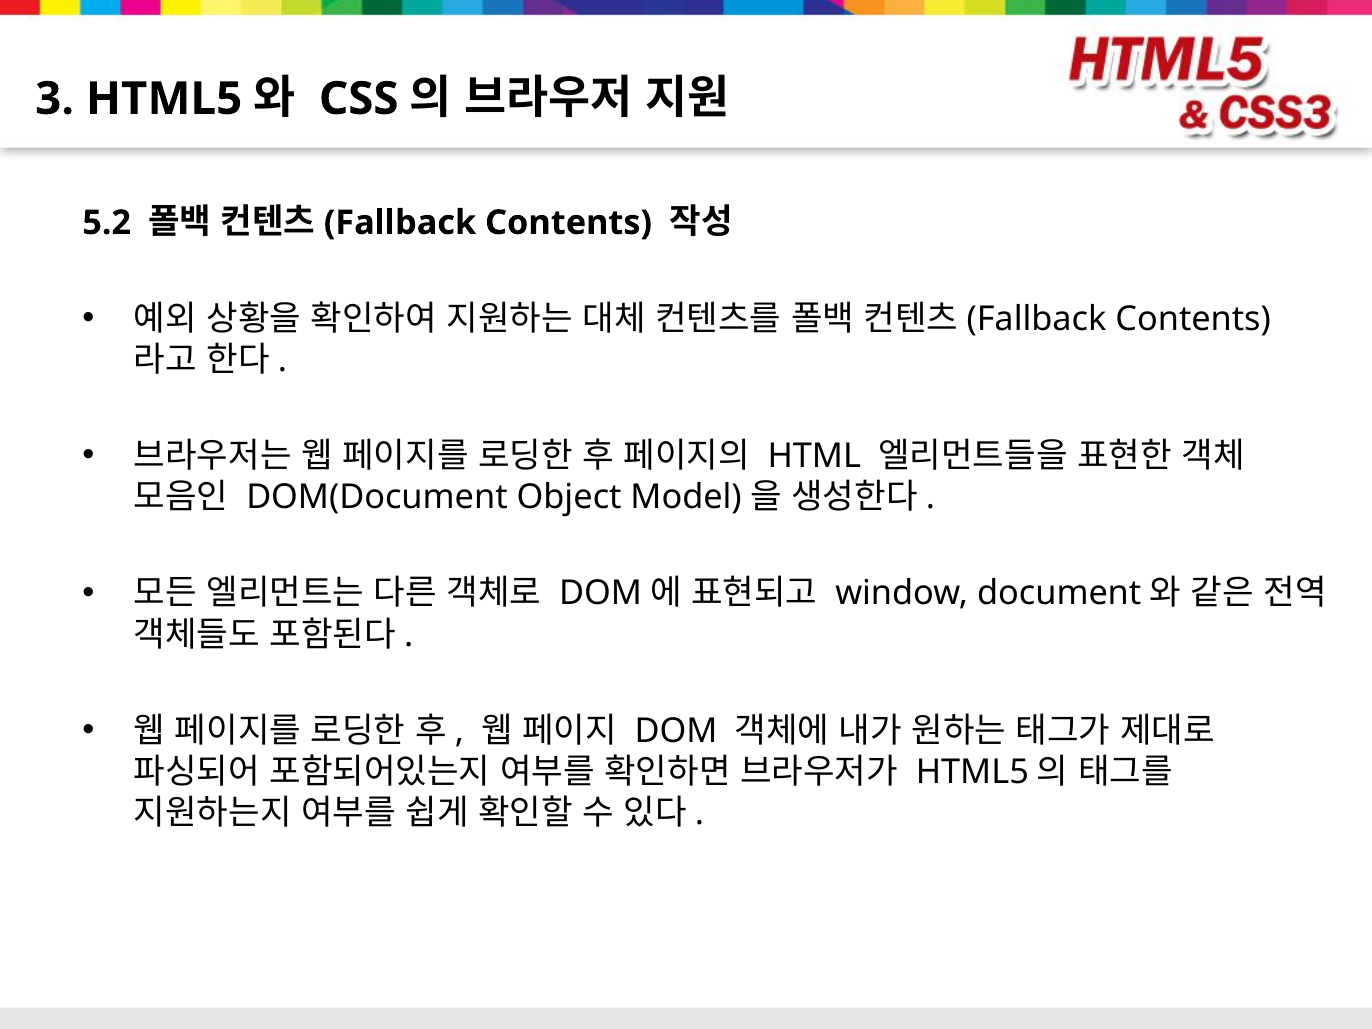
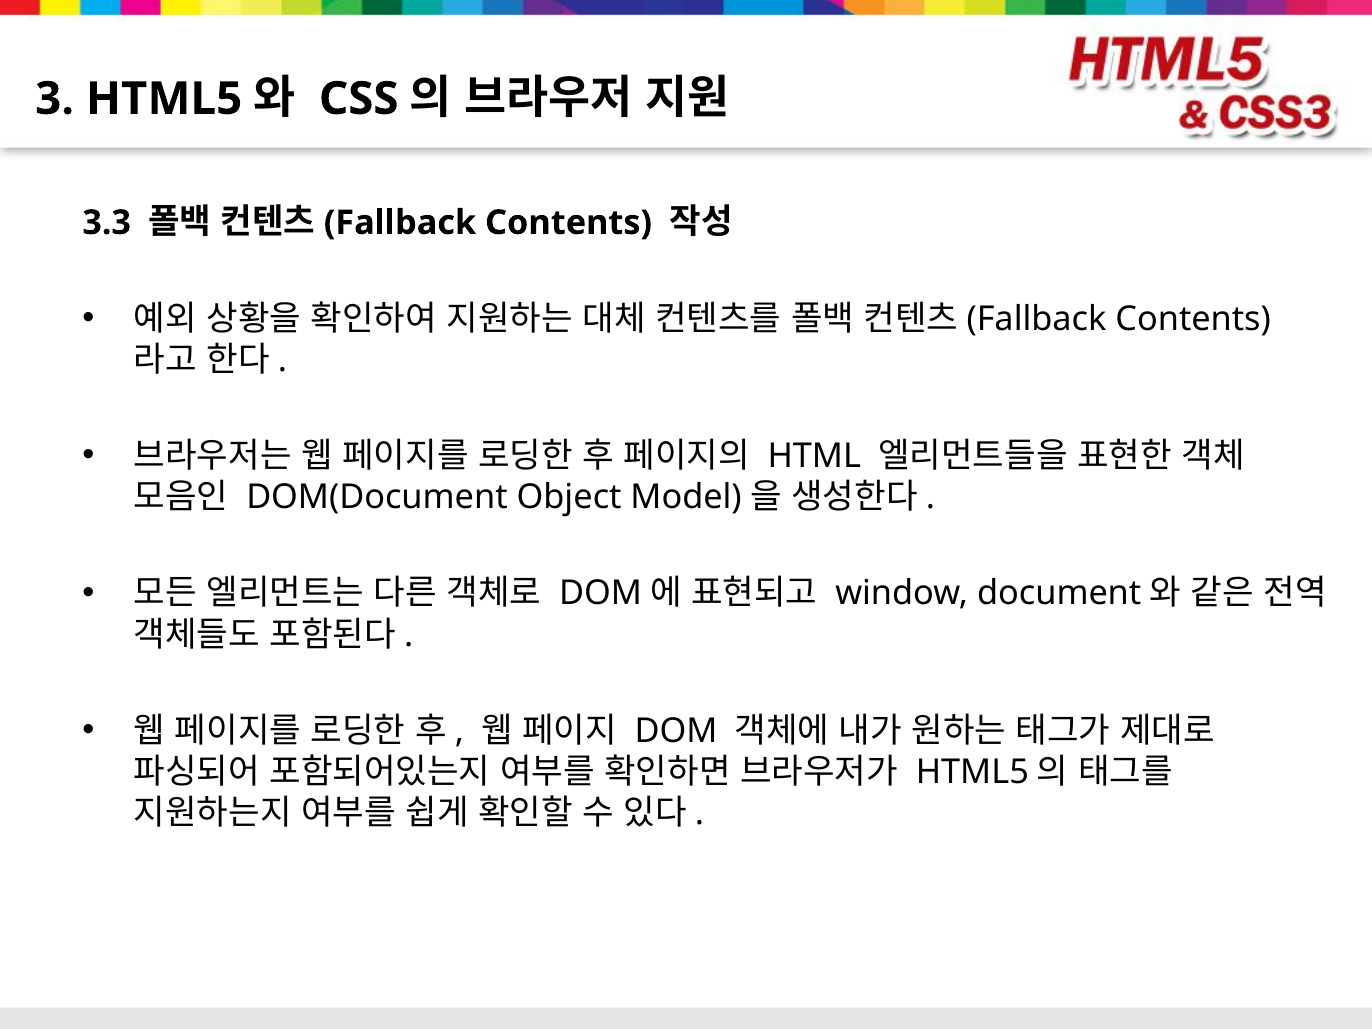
5.2: 5.2 -> 3.3 (107, 223)
